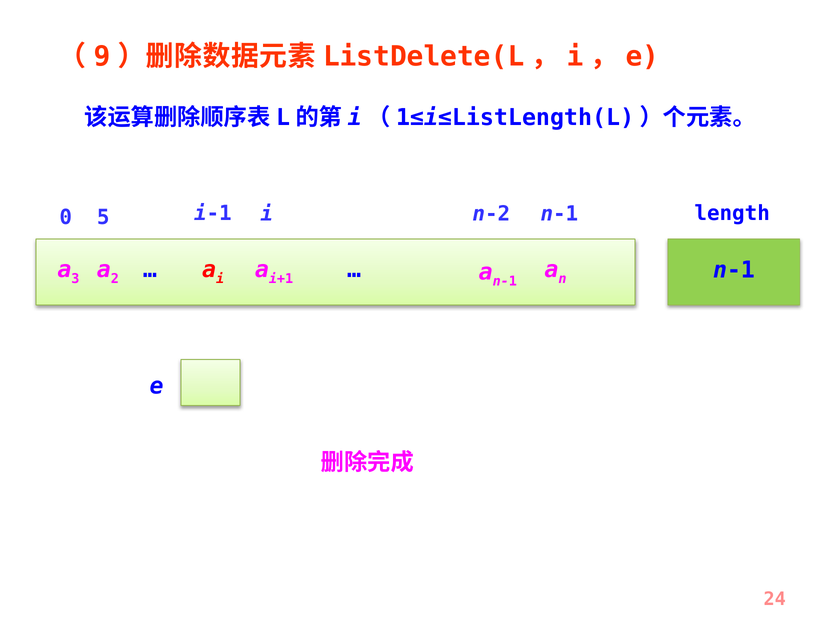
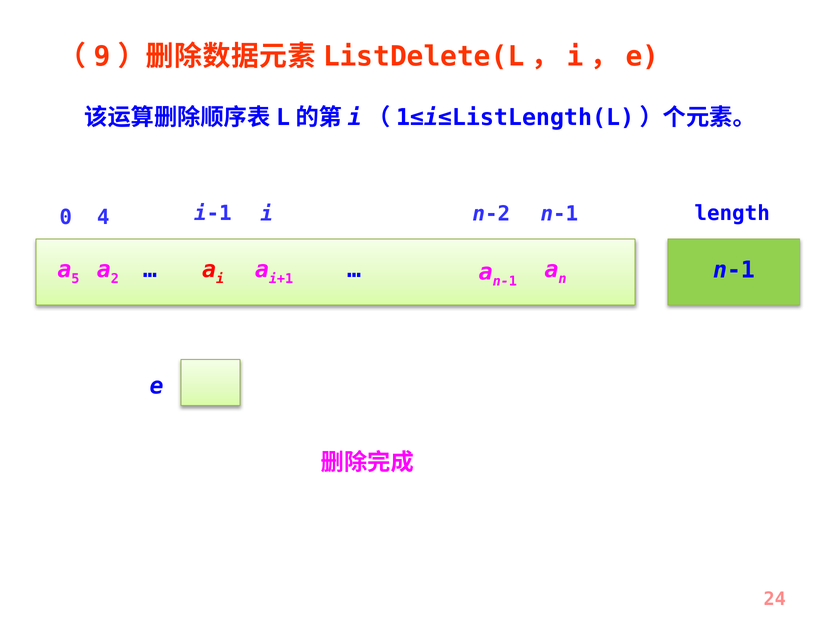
5: 5 -> 4 (103, 218)
3: 3 -> 5 (75, 279)
